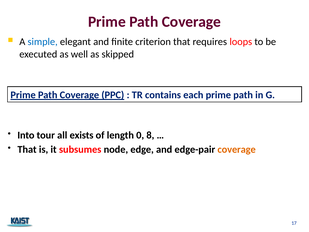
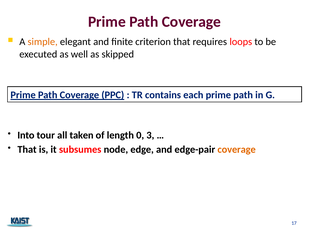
simple colour: blue -> orange (43, 42)
exists: exists -> taken (82, 135)
8: 8 -> 3 (150, 135)
